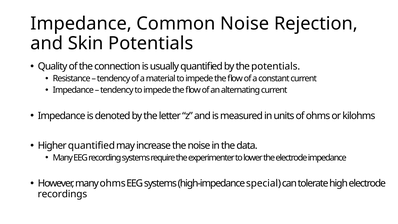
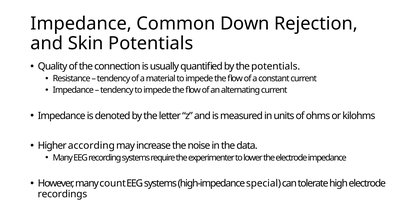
Common Noise: Noise -> Down (245, 24)
Higher quantified: quantified -> according (91, 145)
many ohms: ohms -> count (113, 183)
